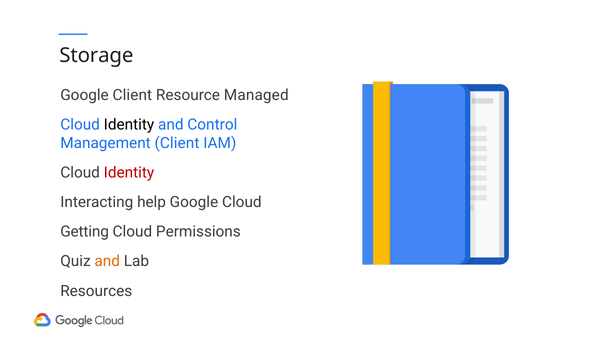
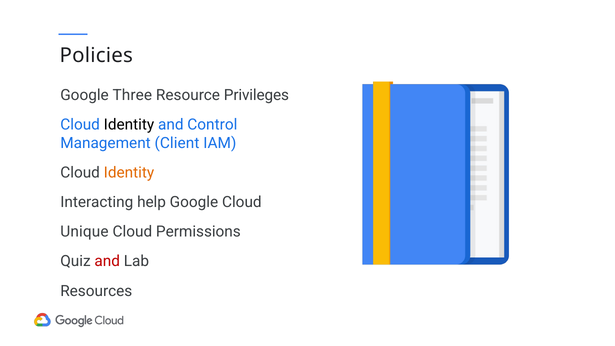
Storage: Storage -> Policies (96, 56)
Google Client: Client -> Three (132, 95)
Managed: Managed -> Privileges (256, 95)
Identity colour: red -> orange (129, 173)
Getting: Getting -> Unique (84, 232)
and colour: orange -> red (107, 261)
